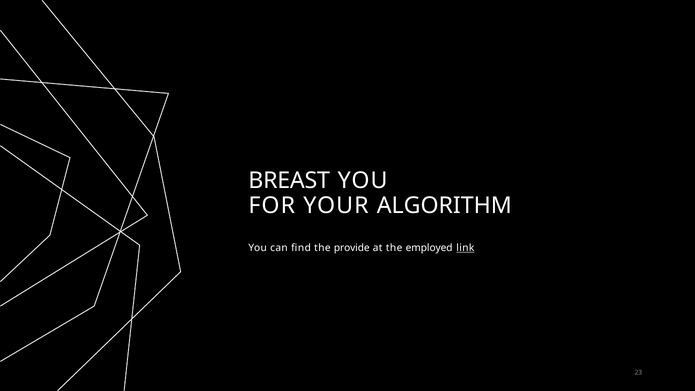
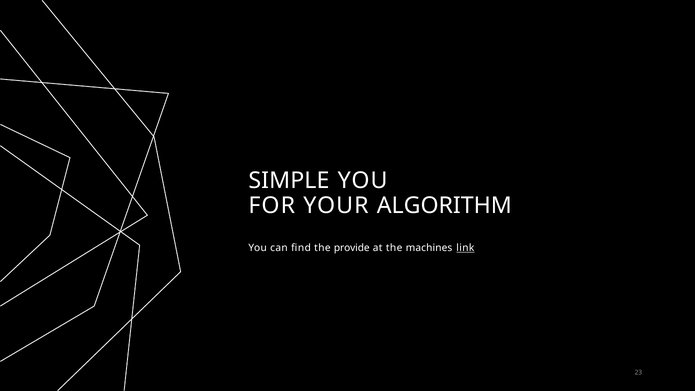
BREAST: BREAST -> SIMPLE (289, 181)
employed: employed -> machines (429, 248)
